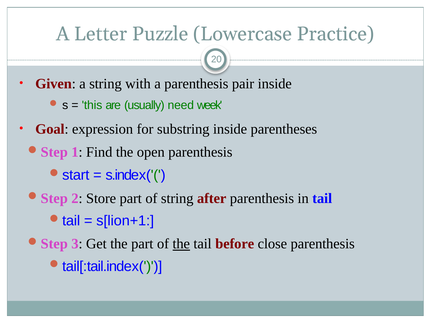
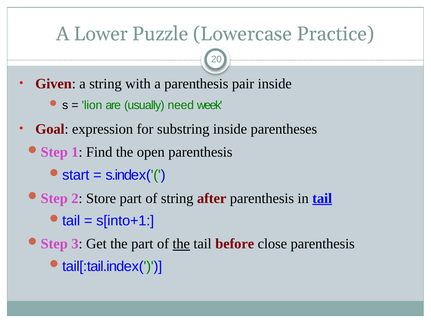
Letter: Letter -> Lower (101, 34)
this: this -> lion (92, 105)
tail underline: none -> present (322, 198)
s[lion+1: s[lion+1 -> s[into+1 (125, 221)
